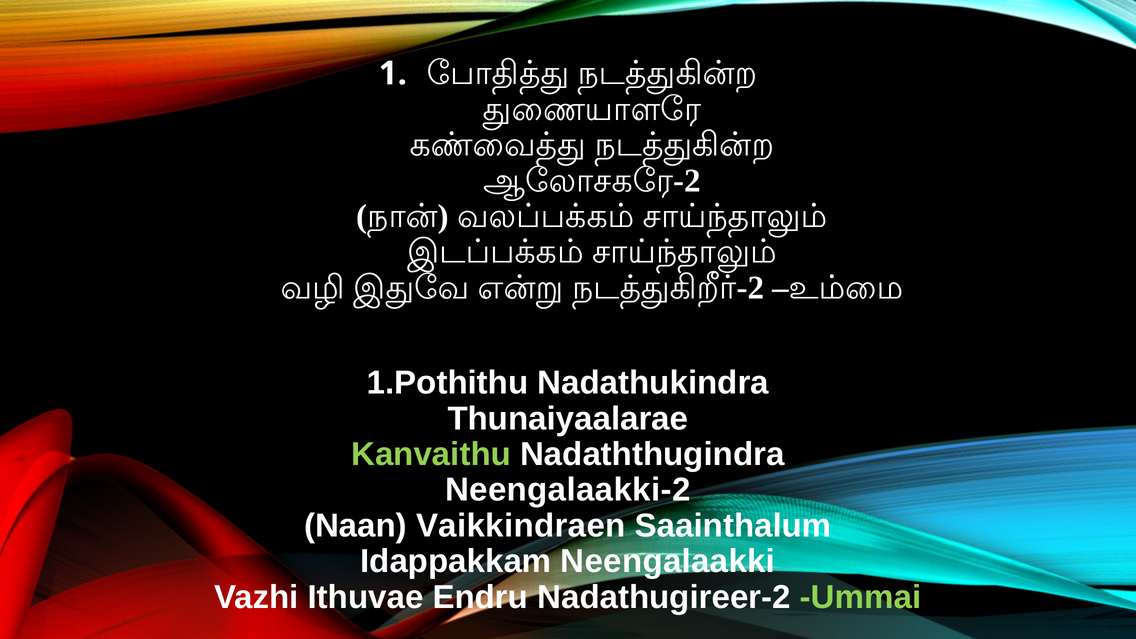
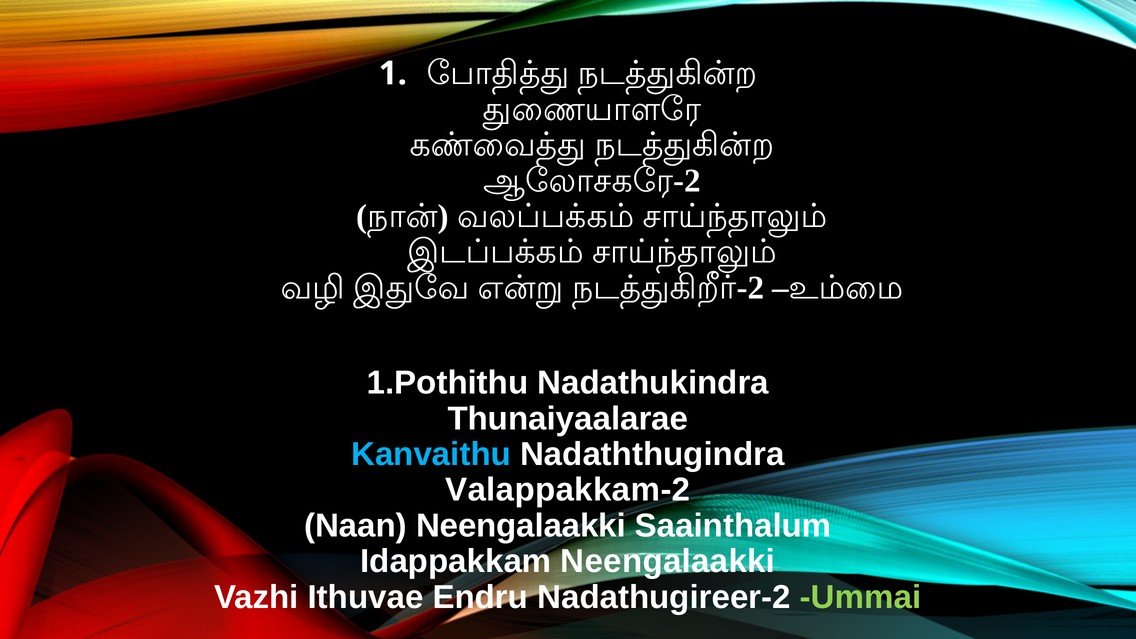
Kanvaithu colour: light green -> light blue (431, 454)
Neengalaakki-2: Neengalaakki-2 -> Valappakkam-2 (568, 490)
Naan Vaikkindraen: Vaikkindraen -> Neengalaakki (521, 526)
